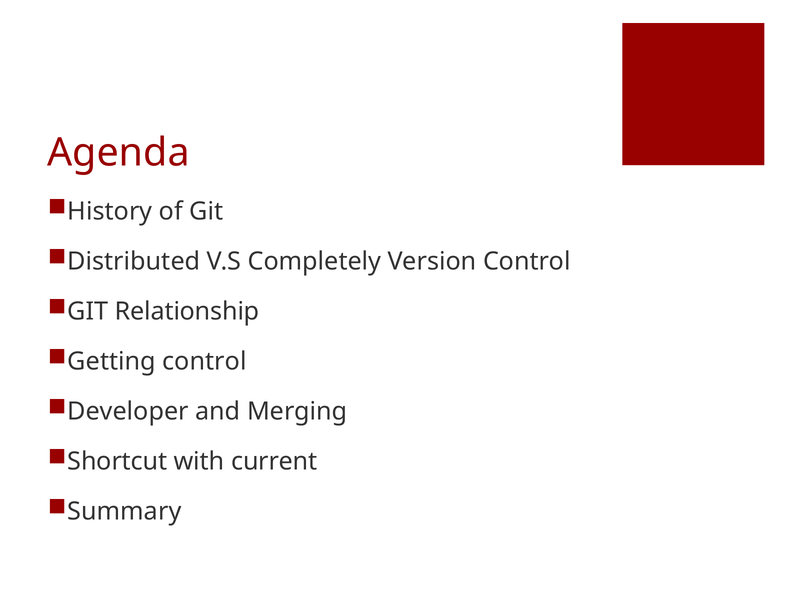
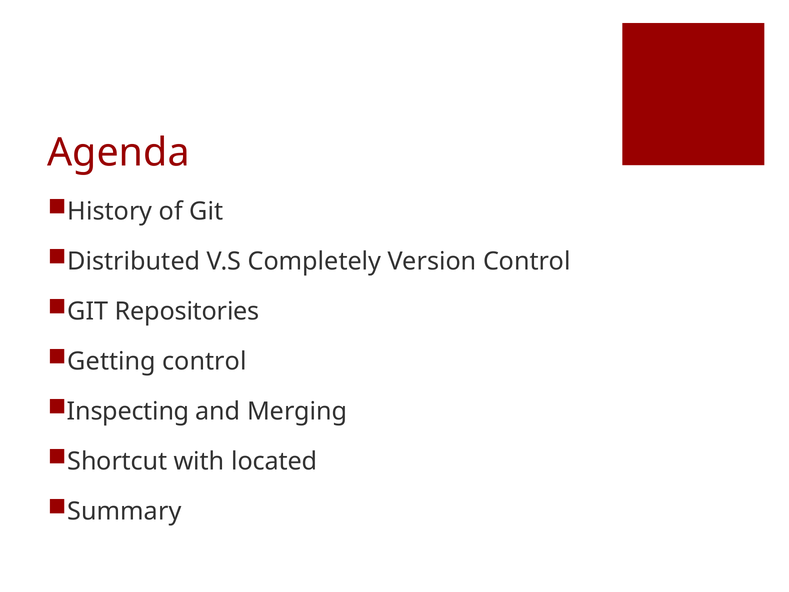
Relationship: Relationship -> Repositories (187, 311)
Developer: Developer -> Inspecting (128, 411)
current: current -> located (274, 461)
